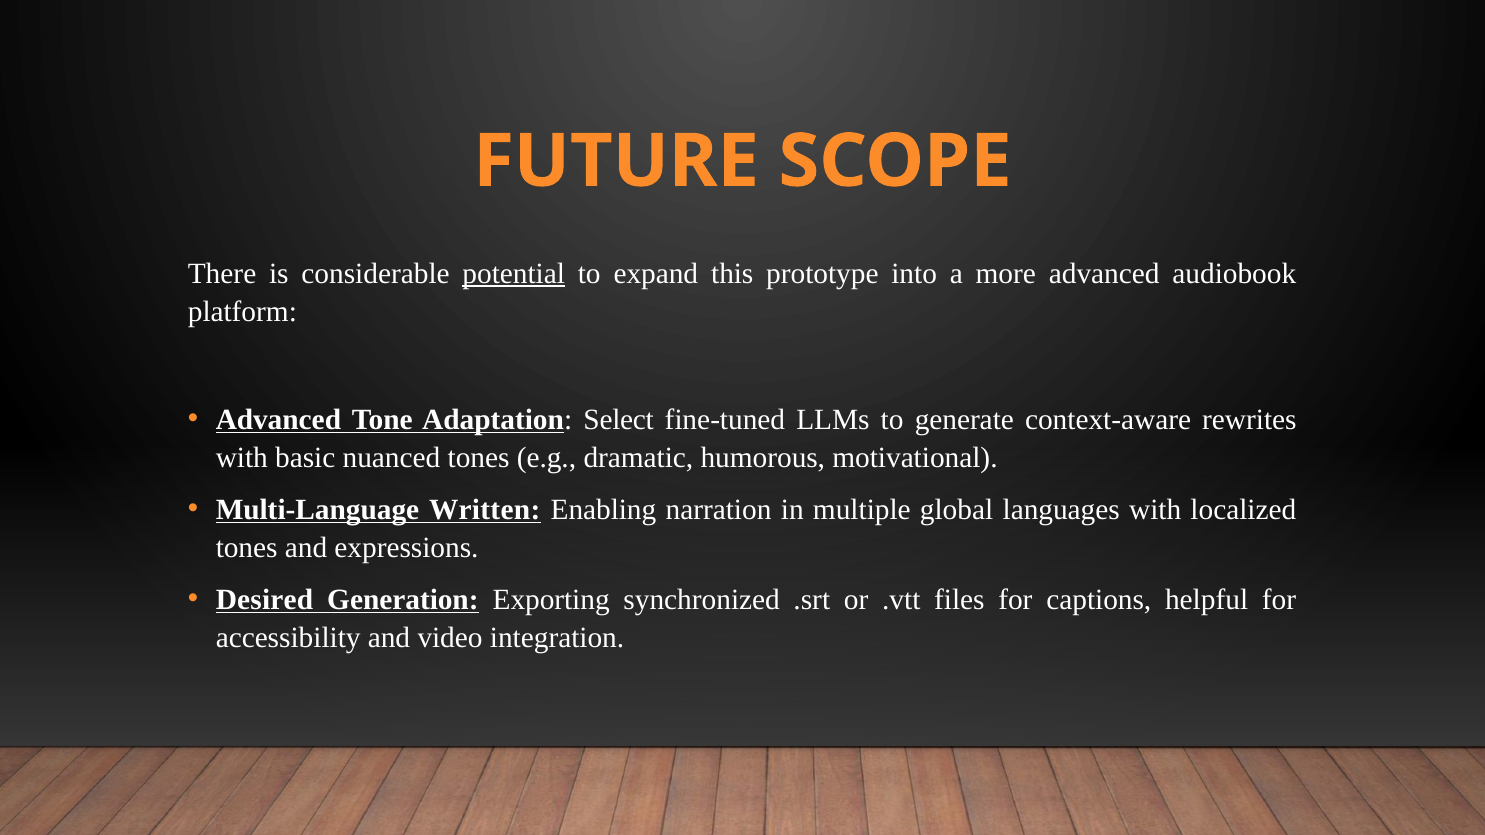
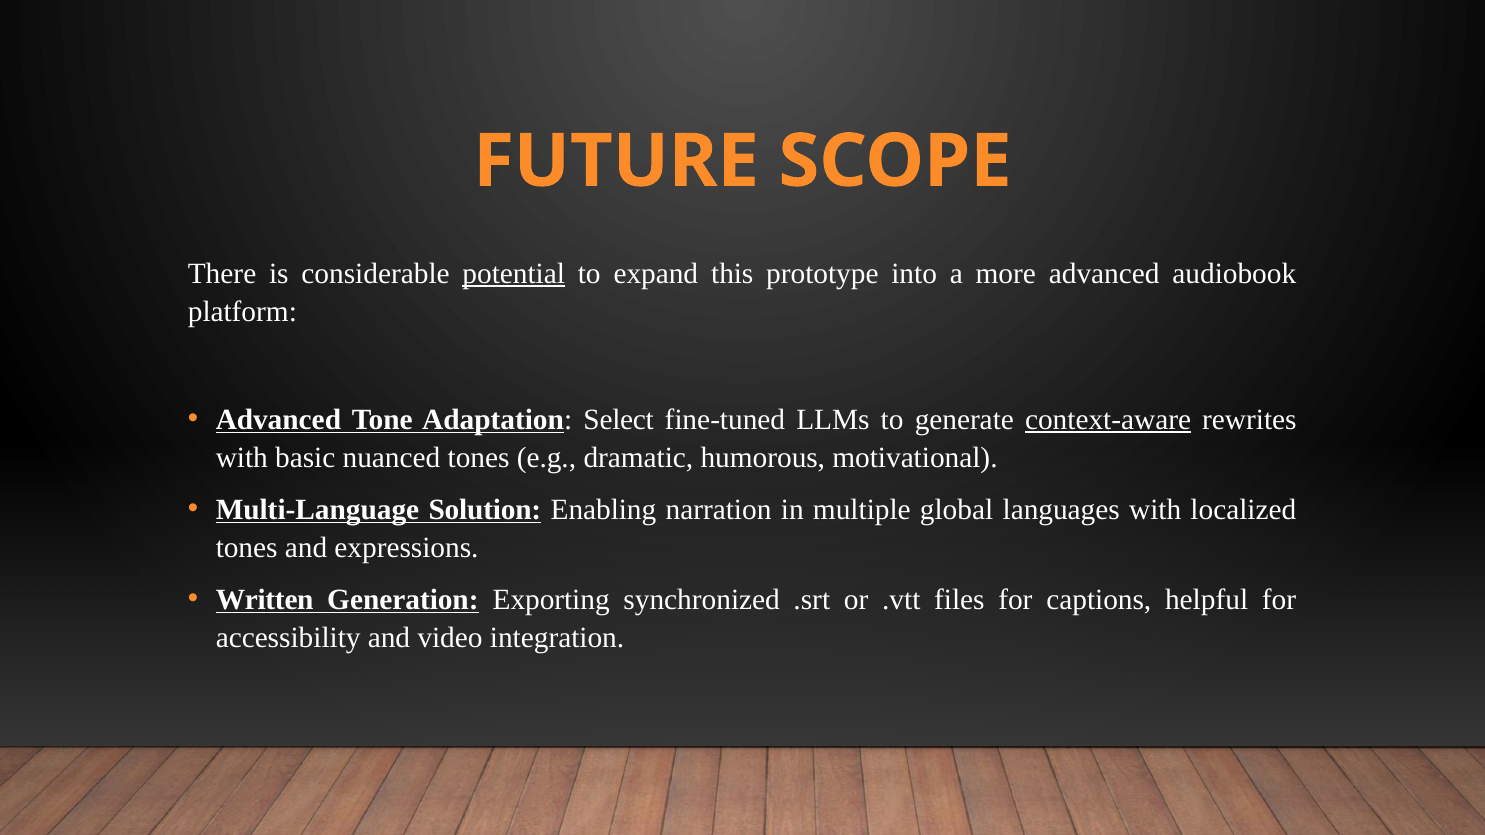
context-aware underline: none -> present (1108, 420)
Written: Written -> Solution (485, 510)
Desired: Desired -> Written (265, 600)
